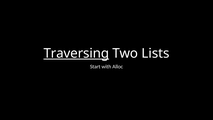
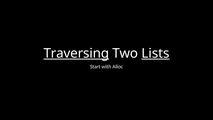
Lists underline: none -> present (155, 53)
